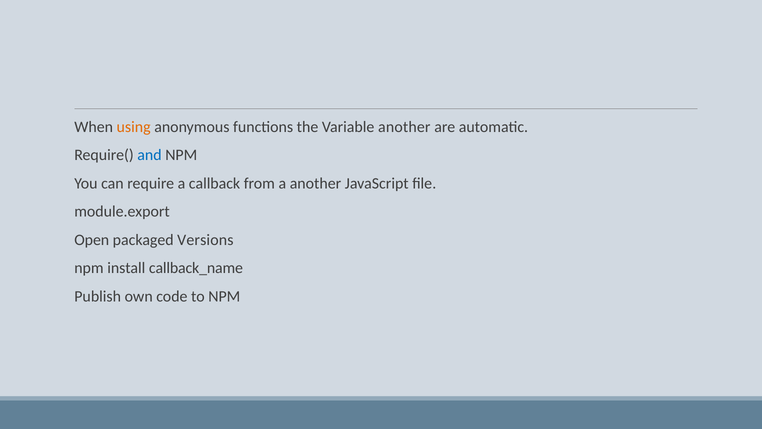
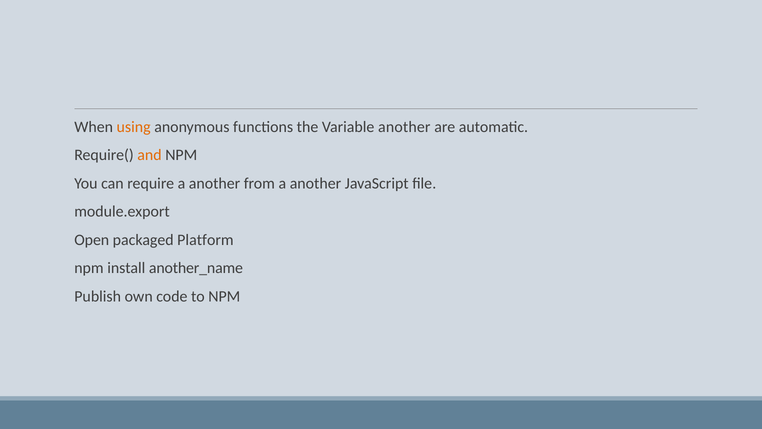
and colour: blue -> orange (149, 155)
require a callback: callback -> another (215, 183)
Versions: Versions -> Platform (205, 240)
callback_name: callback_name -> another_name (196, 268)
